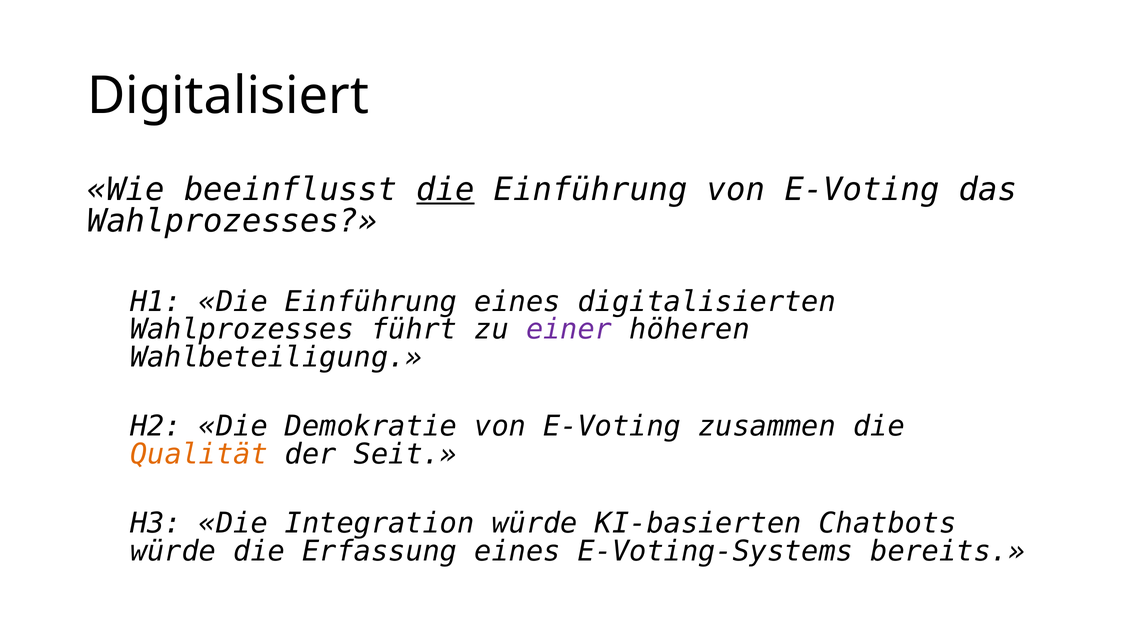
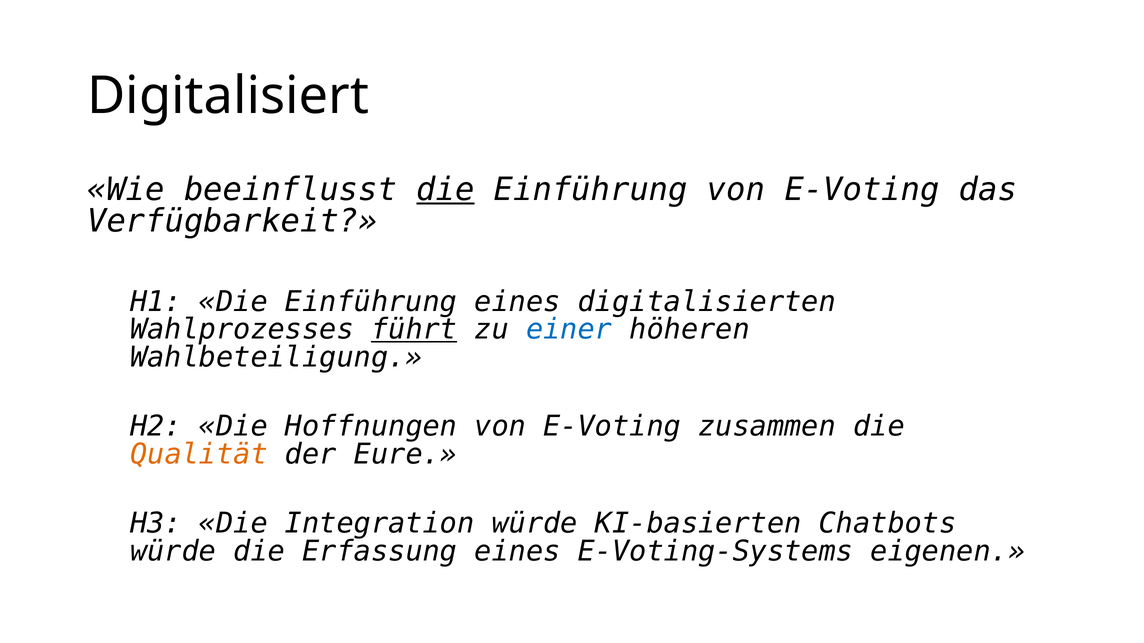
Wahlprozesses: Wahlprozesses -> Verfügbarkeit (232, 221)
führt underline: none -> present (414, 330)
einer colour: purple -> blue (569, 330)
Demokratie: Demokratie -> Hoffnungen (371, 427)
Seit: Seit -> Eure (406, 455)
bereits: bereits -> eigenen (948, 552)
